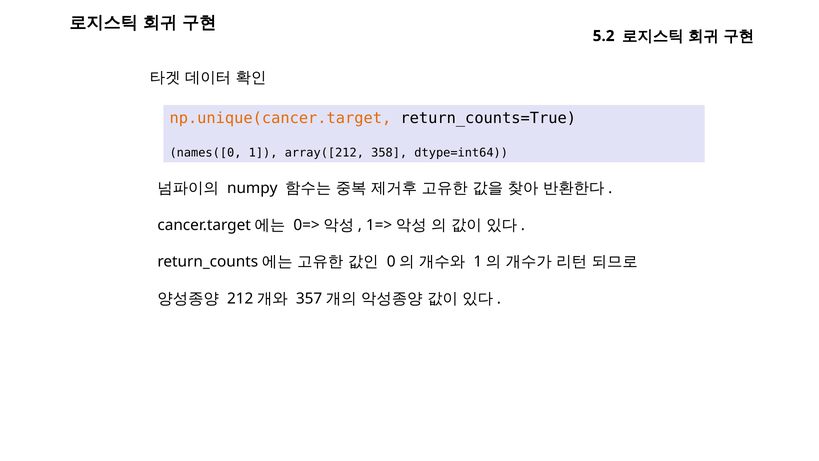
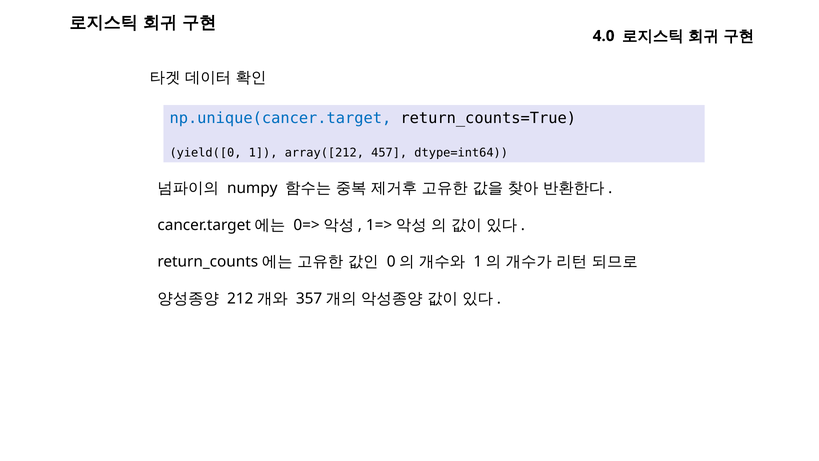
5.2: 5.2 -> 4.0 (604, 36)
np.unique(cancer.target colour: orange -> blue (280, 118)
names([0: names([0 -> yield([0 (205, 153)
358: 358 -> 457 (389, 153)
